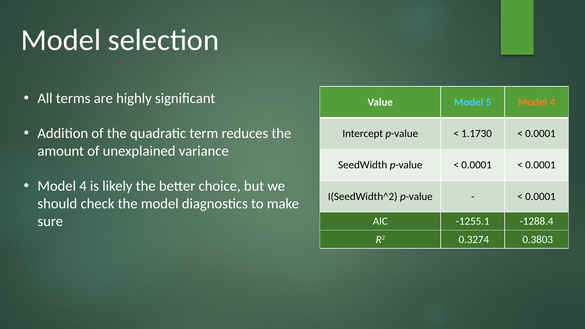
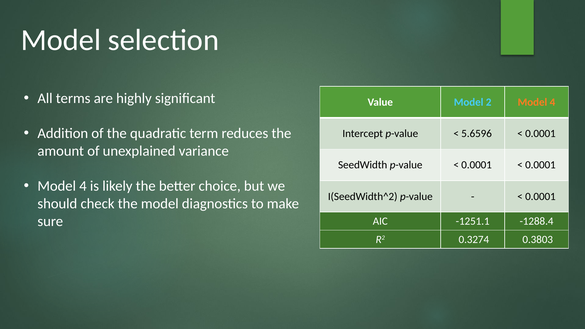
5: 5 -> 2 (489, 102)
1.1730: 1.1730 -> 5.6596 (477, 134)
-1255.1: -1255.1 -> -1251.1 (473, 221)
